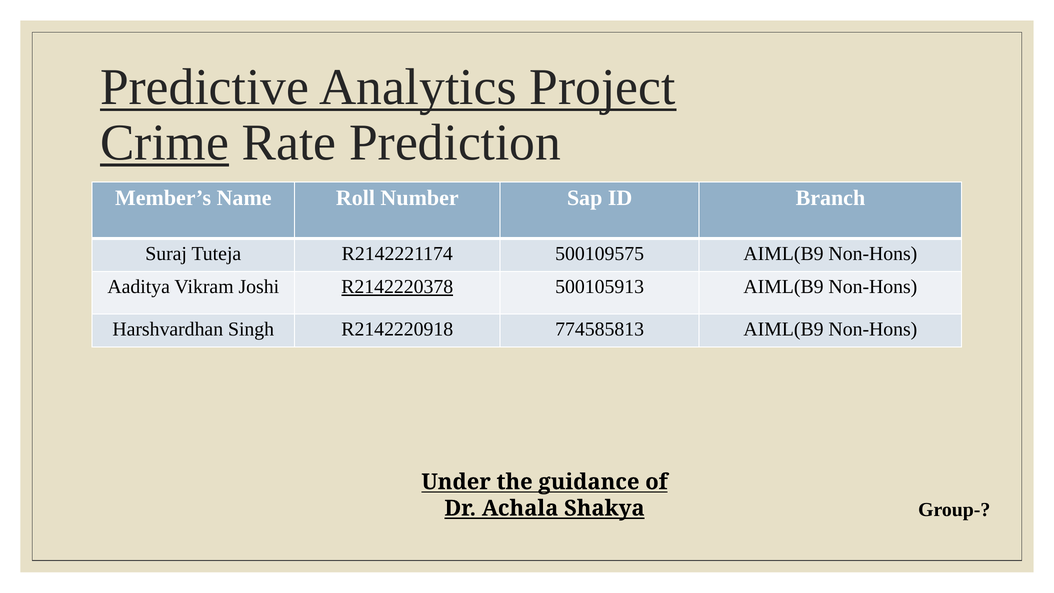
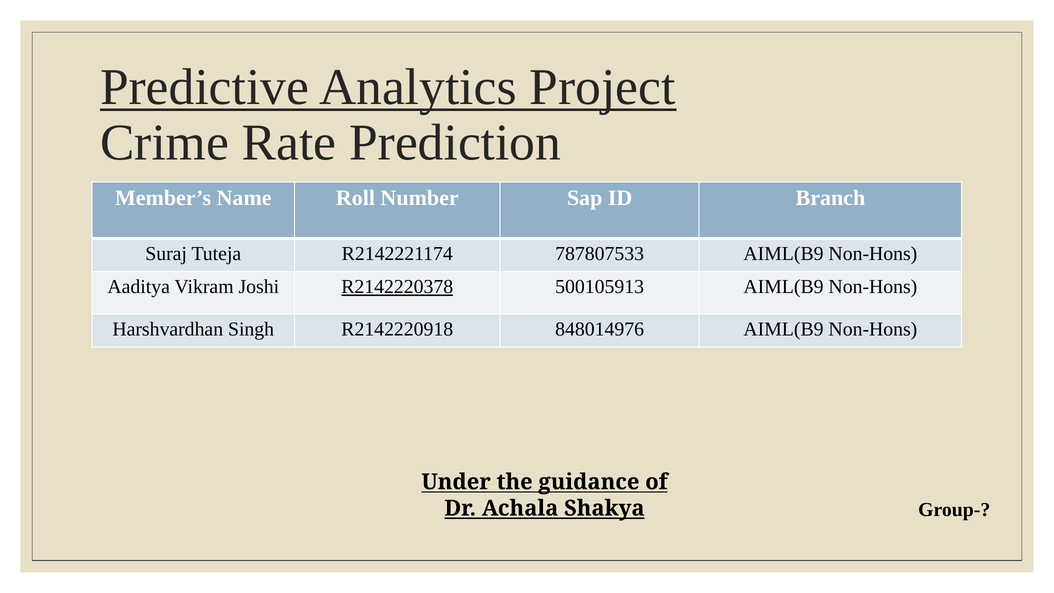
Crime underline: present -> none (165, 143)
500109575: 500109575 -> 787807533 (600, 254)
774585813: 774585813 -> 848014976 (600, 329)
